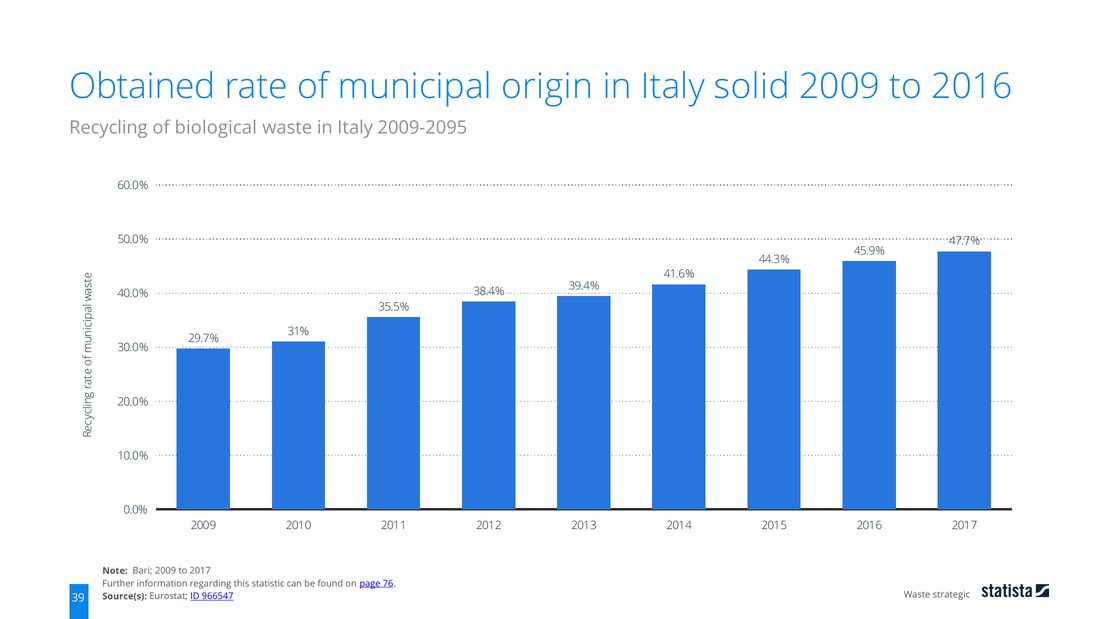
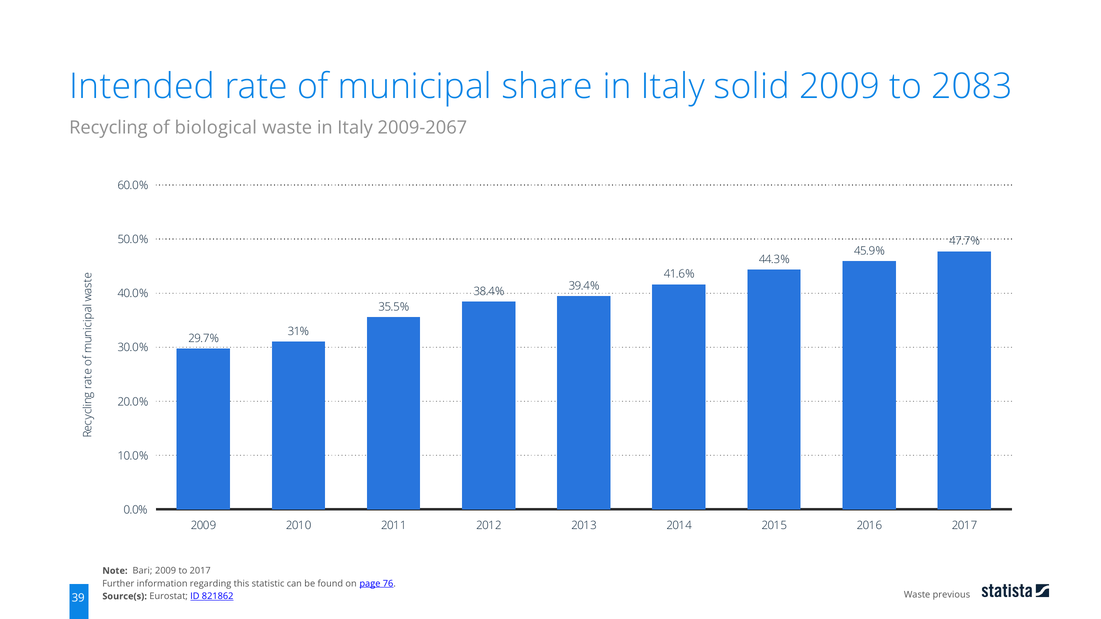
Obtained: Obtained -> Intended (142, 87)
origin: origin -> share (547, 87)
to 2016: 2016 -> 2083 (972, 87)
2009-2095: 2009-2095 -> 2009-2067 (422, 128)
strategic: strategic -> previous (951, 595)
966547: 966547 -> 821862 (218, 597)
